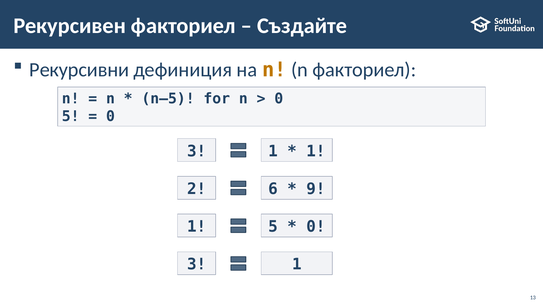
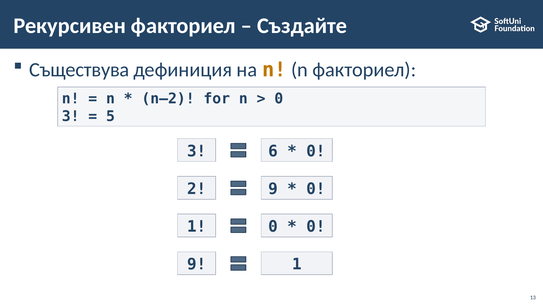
Рекурсивни: Рекурсивни -> Съществува (79, 70)
n–5: n–5 -> n–2 (168, 99)
5: 5 -> 3 (71, 117)
0: 0 -> 5 (110, 117)
1: 1 -> 6 (273, 151)
1: 1 -> 0 (316, 151)
2 6: 6 -> 9 (273, 189)
9: 9 -> 0 (316, 189)
1 5: 5 -> 0 (273, 227)
3: 3 -> 9 (197, 265)
